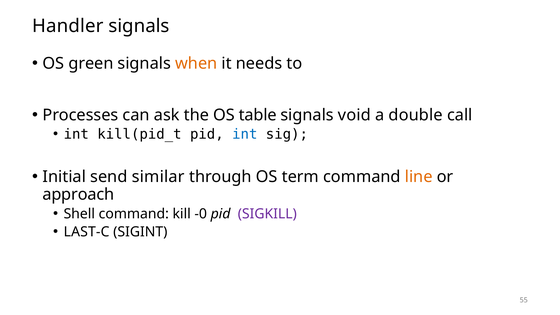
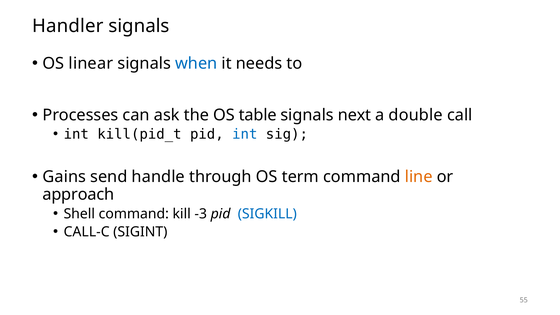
green: green -> linear (91, 63)
when colour: orange -> blue (196, 63)
void: void -> next (355, 115)
Initial: Initial -> Gains (64, 177)
similar: similar -> handle (158, 177)
-0: -0 -> -3 (201, 214)
SIGKILL colour: purple -> blue (267, 214)
LAST-C: LAST-C -> CALL-C (87, 232)
